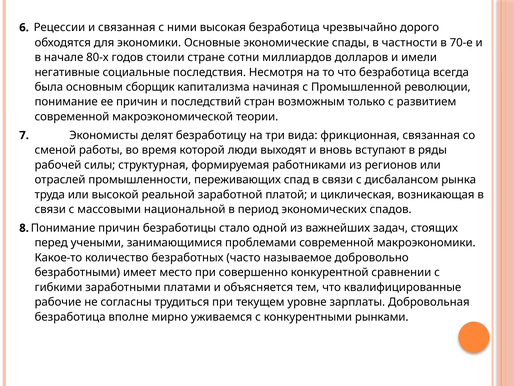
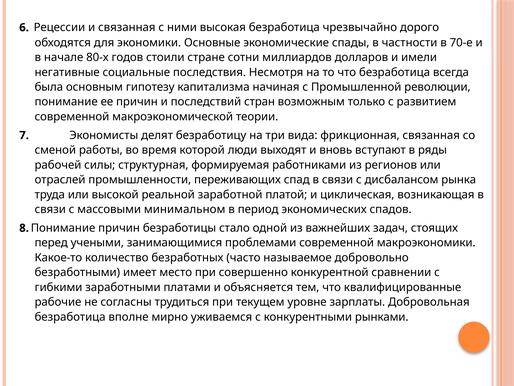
сборщик: сборщик -> гипотезу (150, 87)
национальной: национальной -> минимальном (185, 209)
